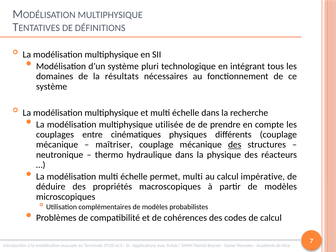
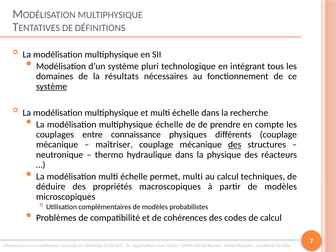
système underline: none -> present (52, 86)
multiphysique utilisée: utilisée -> échelle (169, 124)
cinématiques: cinématiques -> connaissance (136, 135)
impérative: impérative -> techniques (263, 177)
